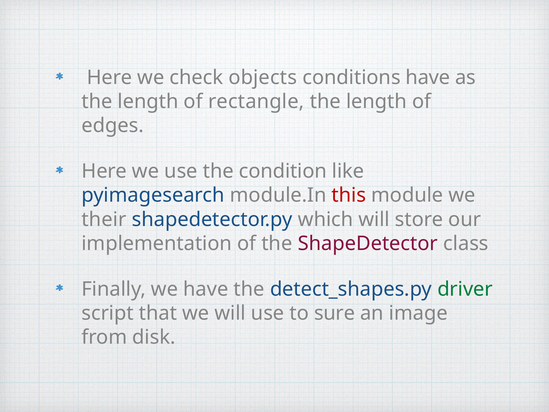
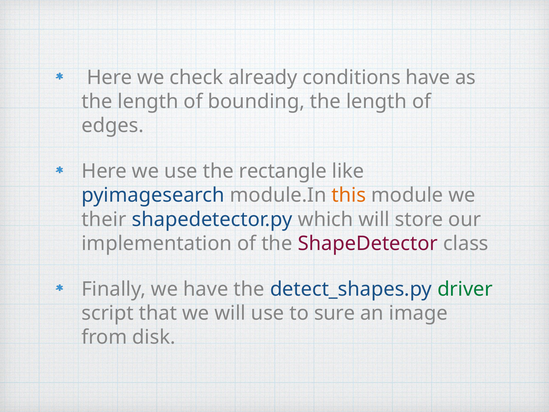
objects: objects -> already (263, 77)
rectangle: rectangle -> bounding (256, 102)
condition: condition -> rectangle (283, 171)
this colour: red -> orange (349, 195)
